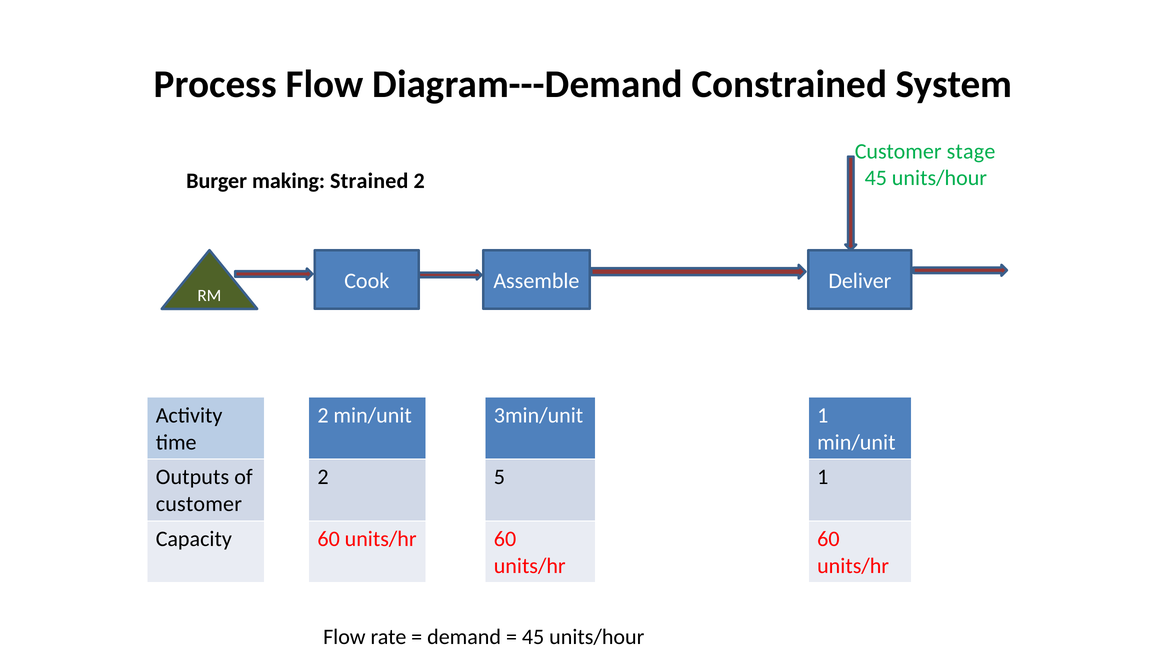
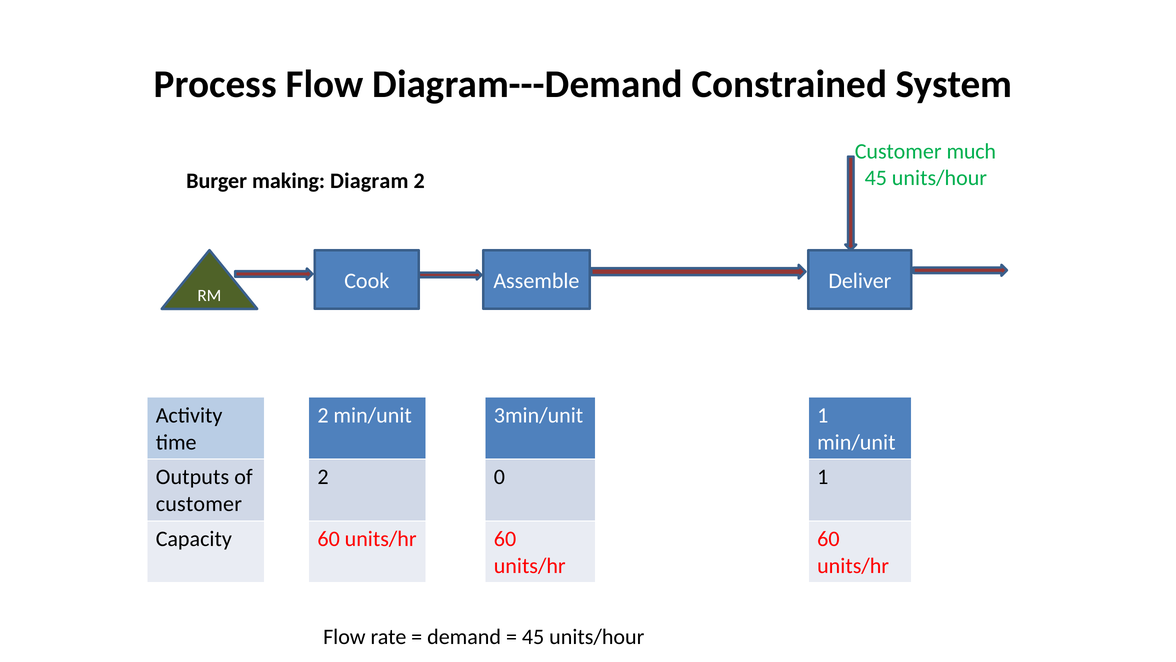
stage: stage -> much (971, 151)
Strained: Strained -> Diagram (369, 181)
5: 5 -> 0 (499, 477)
